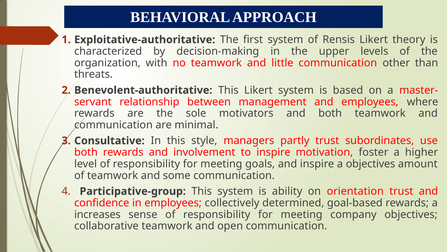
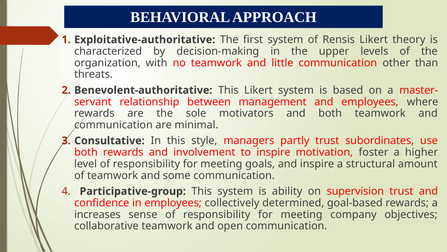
a objectives: objectives -> structural (370, 164)
orientation: orientation -> supervision (355, 191)
